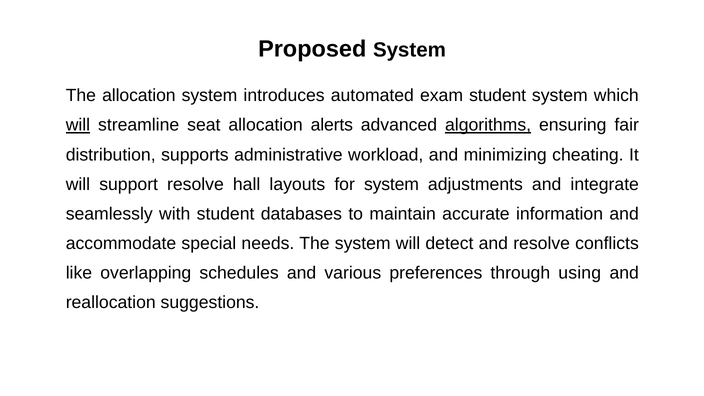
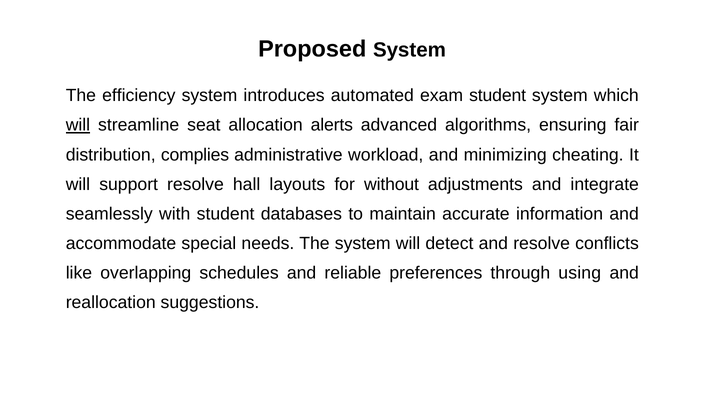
The allocation: allocation -> efficiency (139, 96)
algorithms underline: present -> none (488, 125)
supports: supports -> complies (195, 155)
for system: system -> without (392, 184)
various: various -> reliable (353, 273)
